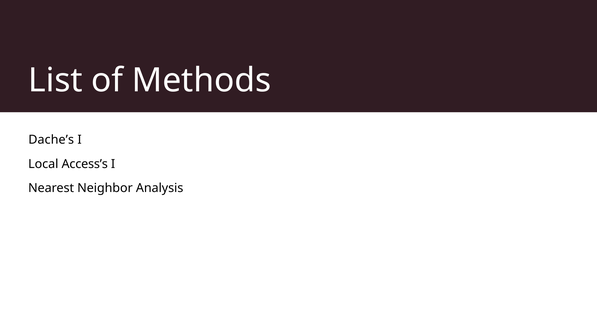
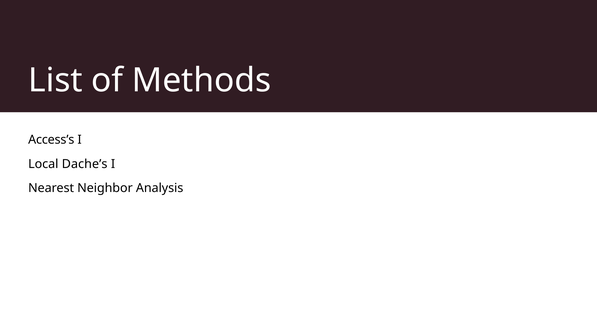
Dache’s: Dache’s -> Access’s (51, 140)
Access’s: Access’s -> Dache’s (85, 164)
